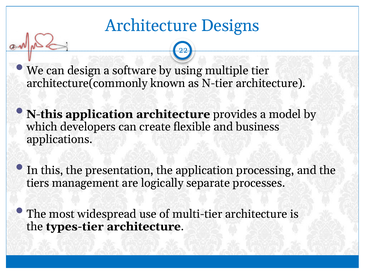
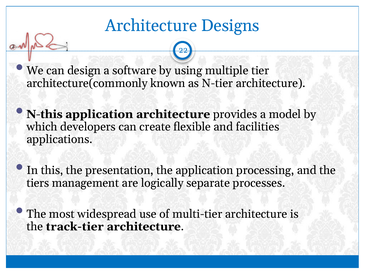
business: business -> facilities (258, 127)
types-tier: types-tier -> track-tier (75, 226)
